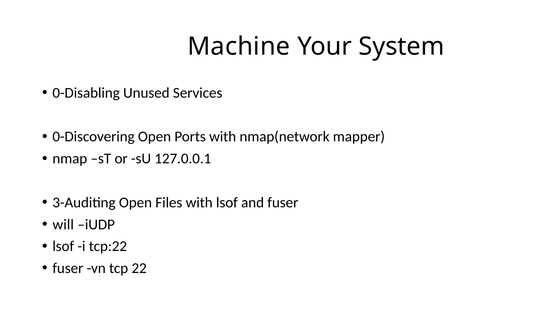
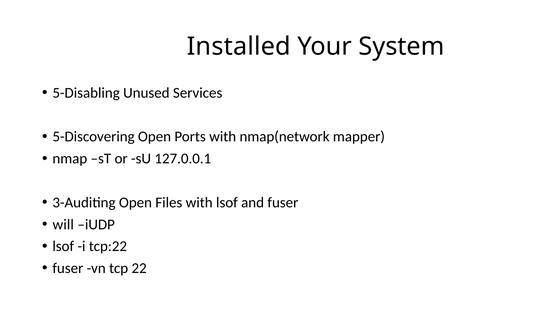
Machine: Machine -> Installed (239, 46)
0-Disabling: 0-Disabling -> 5-Disabling (86, 93)
0-Discovering: 0-Discovering -> 5-Discovering (94, 136)
